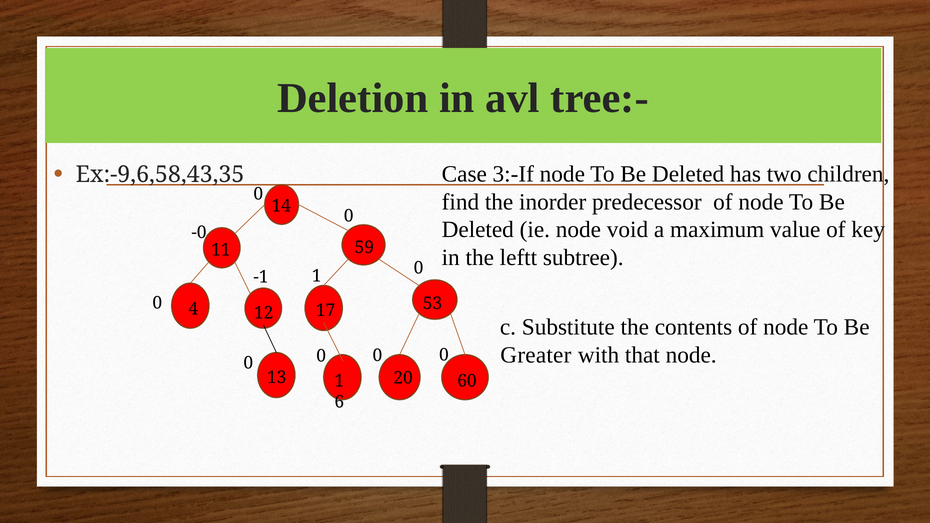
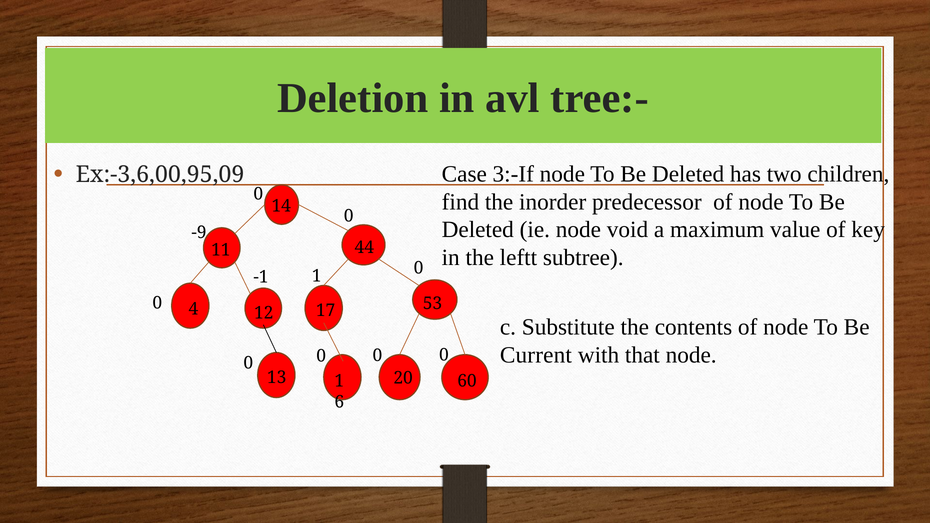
Ex:-9,6,58,43,35: Ex:-9,6,58,43,35 -> Ex:-3,6,00,95,09 (160, 175)
-0: -0 -> -9 (199, 232)
59: 59 -> 44 (364, 247)
Greater: Greater -> Current (536, 355)
